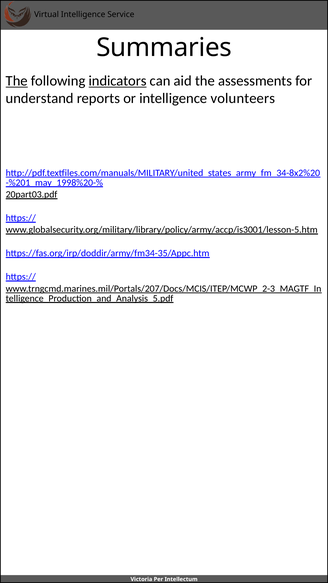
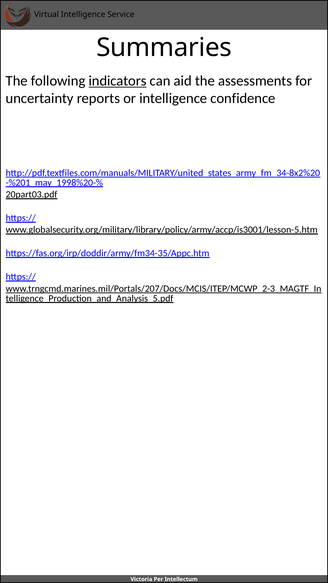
The underline: present -> none (17, 81)
understand: understand -> uncertainty (40, 98)
volunteers: volunteers -> confidence (243, 98)
